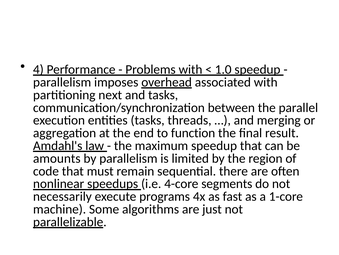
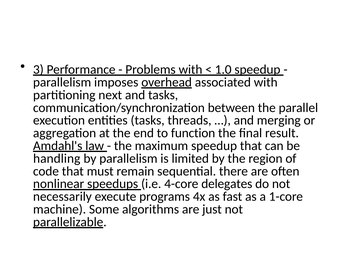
4: 4 -> 3 (38, 69)
amounts: amounts -> handling (57, 158)
segments: segments -> delegates (227, 183)
